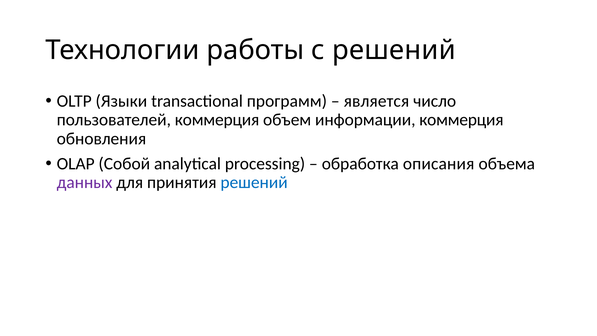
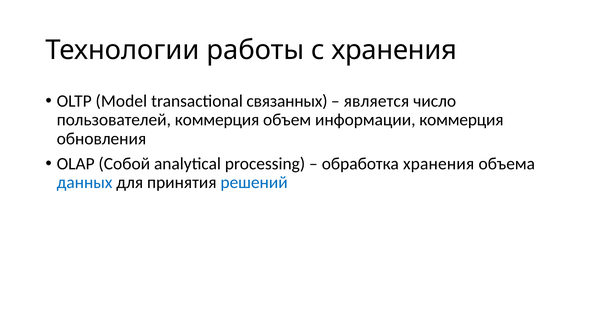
с решений: решений -> хранения (394, 50)
Языки: Языки -> Model (121, 101)
программ: программ -> связанных (287, 101)
обработка описания: описания -> хранения (439, 164)
данных colour: purple -> blue (85, 182)
